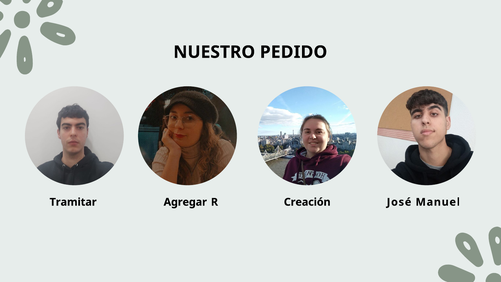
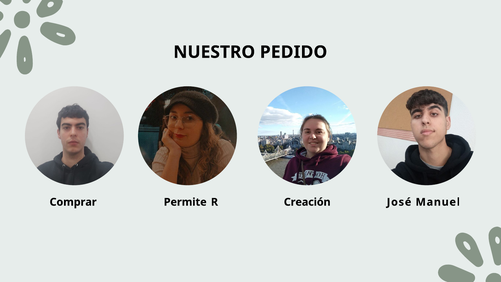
Tramitar: Tramitar -> Comprar (73, 202)
Agregar: Agregar -> Permite (185, 202)
